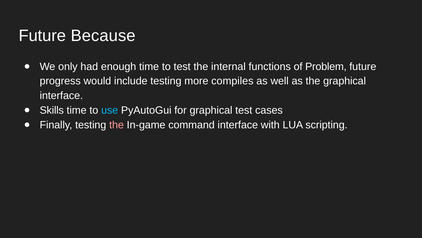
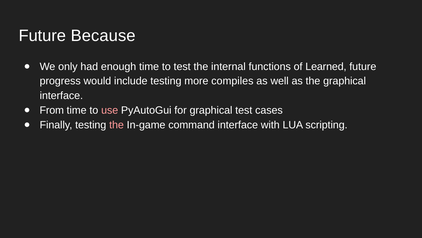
Problem: Problem -> Learned (326, 66)
Skills: Skills -> From (52, 110)
use colour: light blue -> pink (110, 110)
